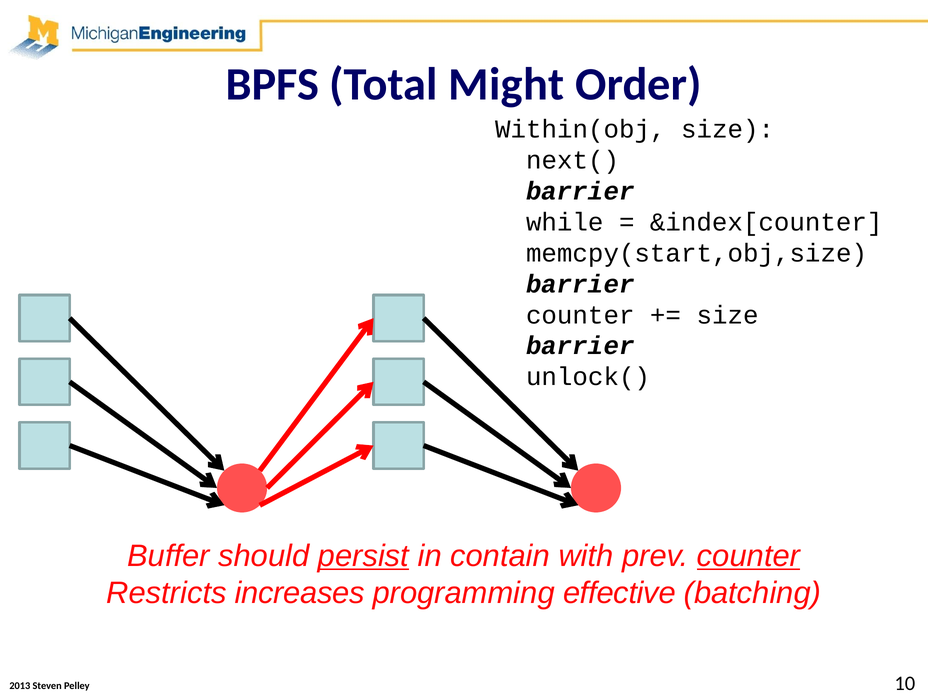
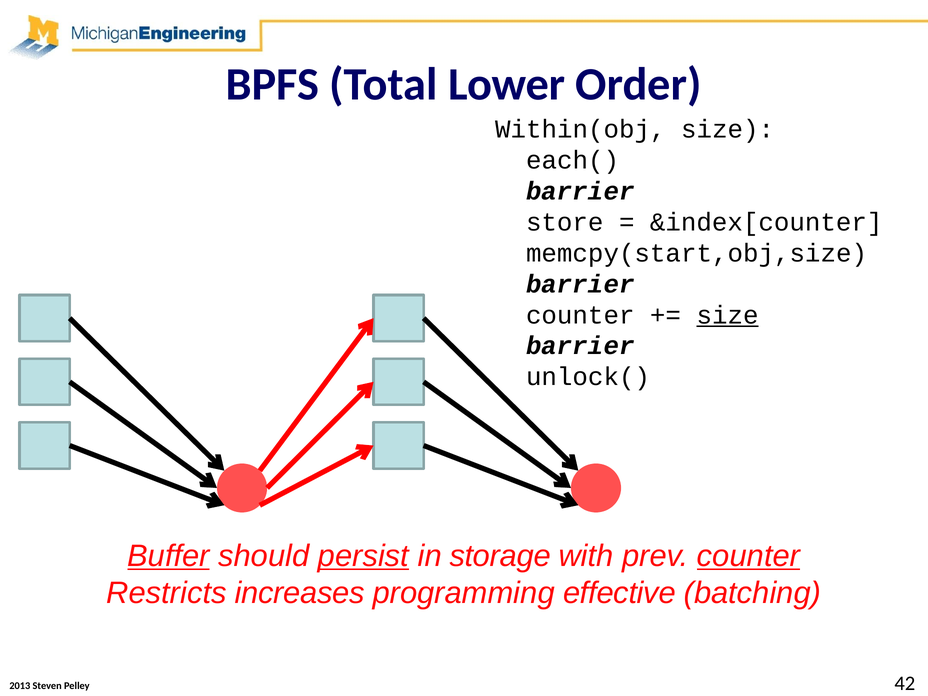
Might: Might -> Lower (507, 84)
next(: next( -> each( (572, 160)
while: while -> store (565, 222)
size underline: none -> present (728, 315)
Buffer underline: none -> present (168, 556)
contain: contain -> storage (500, 556)
10: 10 -> 42 (905, 683)
